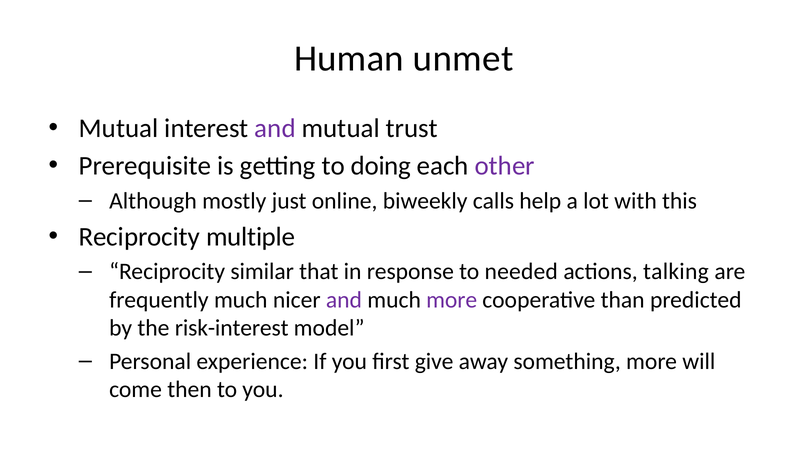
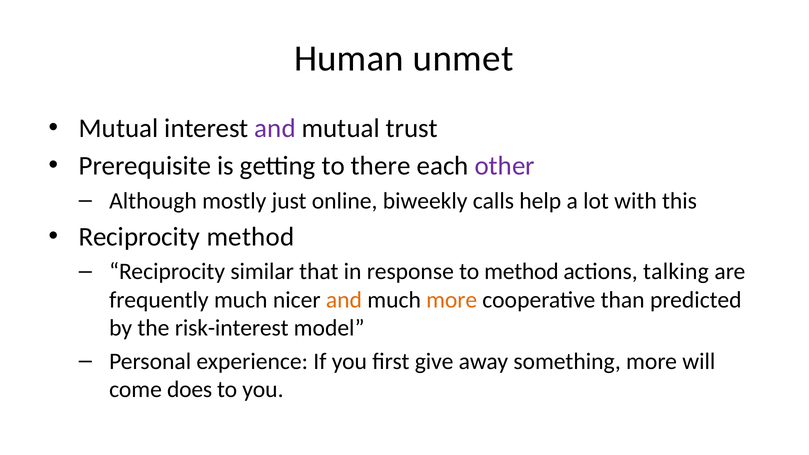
doing: doing -> there (381, 166)
Reciprocity multiple: multiple -> method (250, 237)
to needed: needed -> method (521, 272)
and colour: purple -> orange (344, 300)
more colour: purple -> orange (452, 300)
then: then -> does (190, 390)
